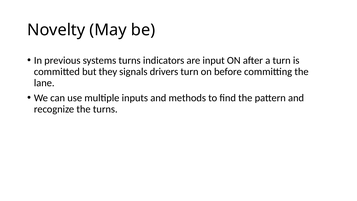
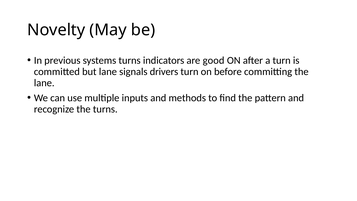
input: input -> good (214, 60)
but they: they -> lane (108, 72)
